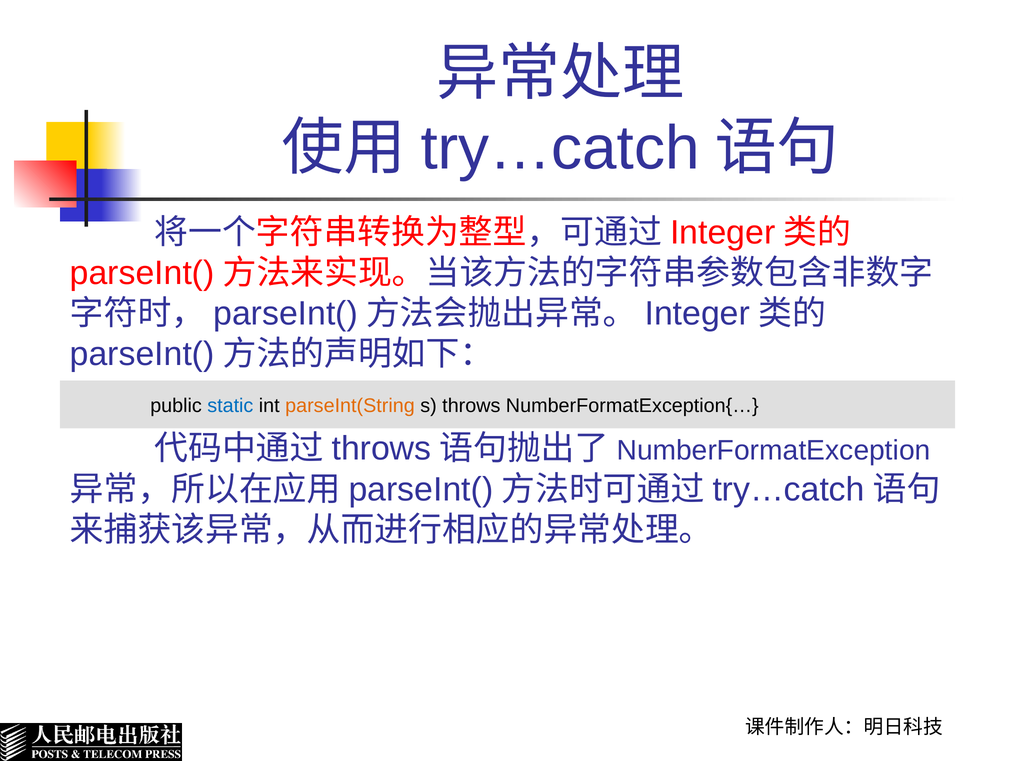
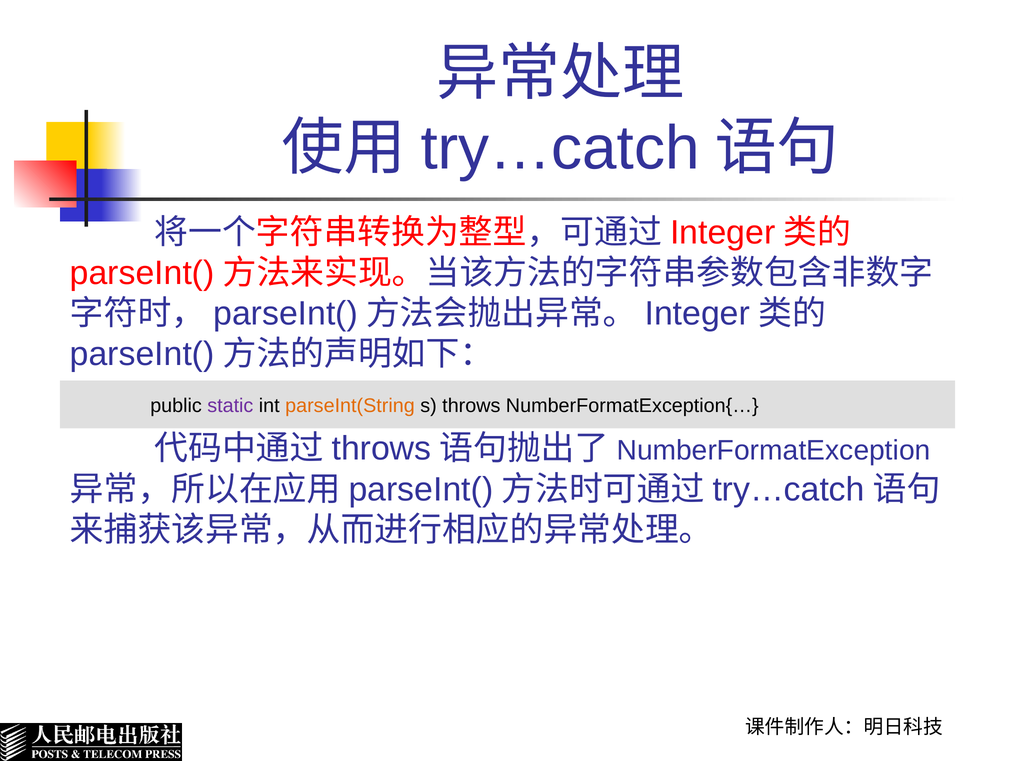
static colour: blue -> purple (230, 406)
